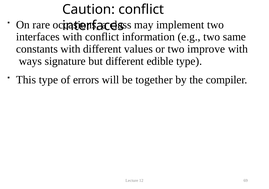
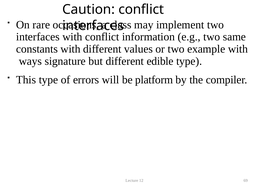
improve: improve -> example (206, 49)
together: together -> platform (154, 80)
